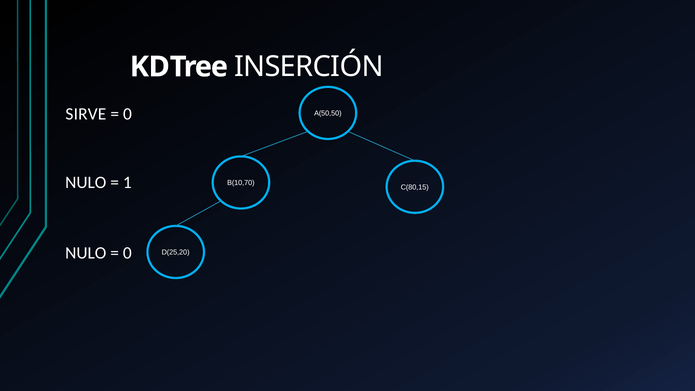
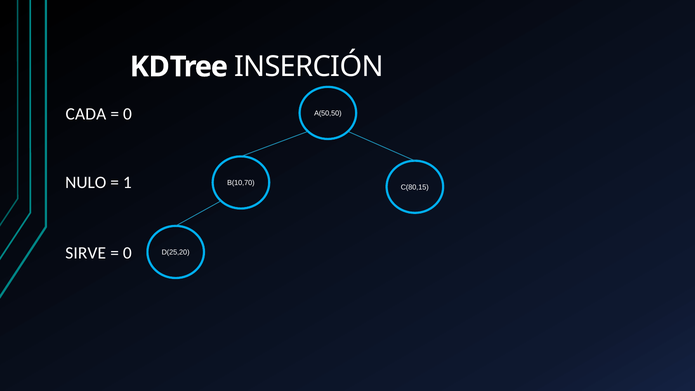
SIRVE: SIRVE -> CADA (86, 114)
NULO: NULO -> SIRVE (86, 253)
